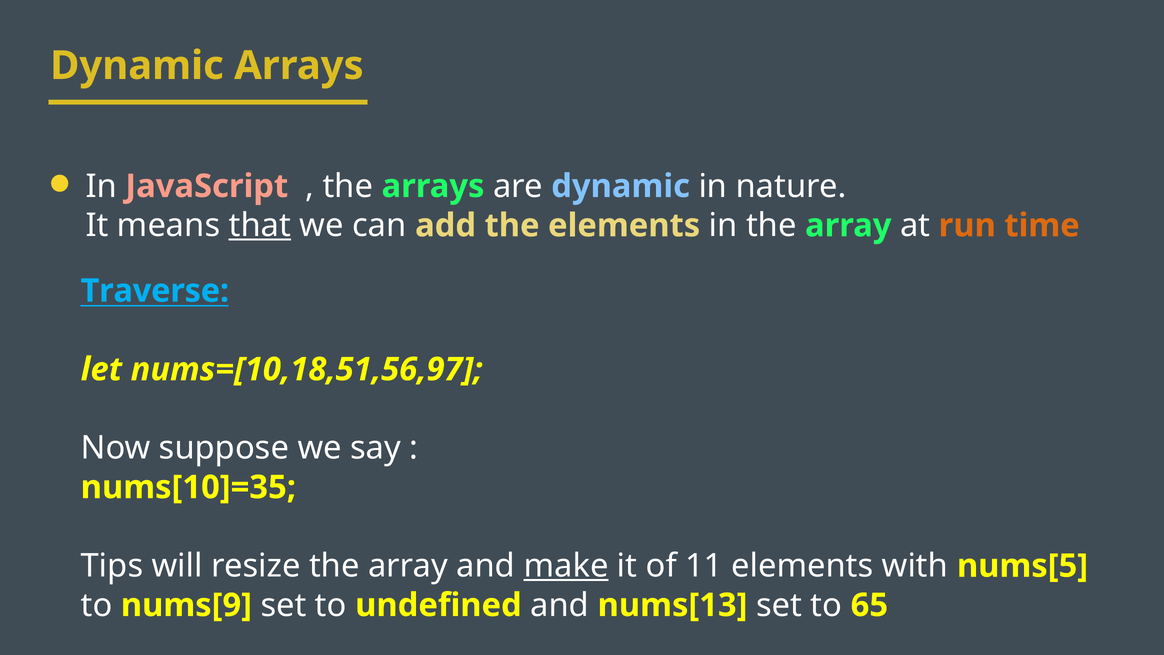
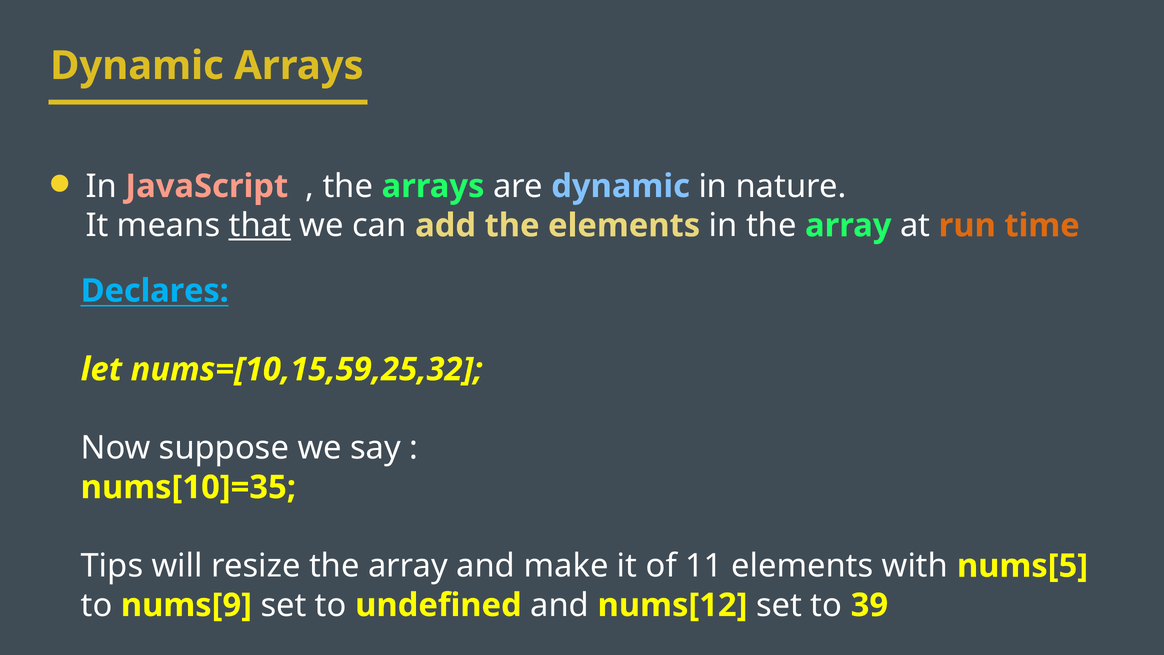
Traverse: Traverse -> Declares (155, 291)
nums=[10,18,51,56,97: nums=[10,18,51,56,97 -> nums=[10,15,59,25,32 (307, 369)
make underline: present -> none (566, 566)
nums[13: nums[13 -> nums[12 (673, 605)
65: 65 -> 39 (869, 605)
